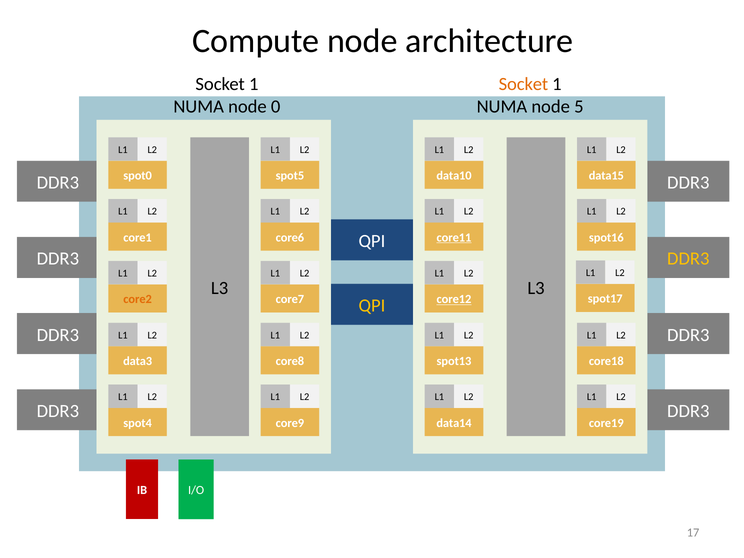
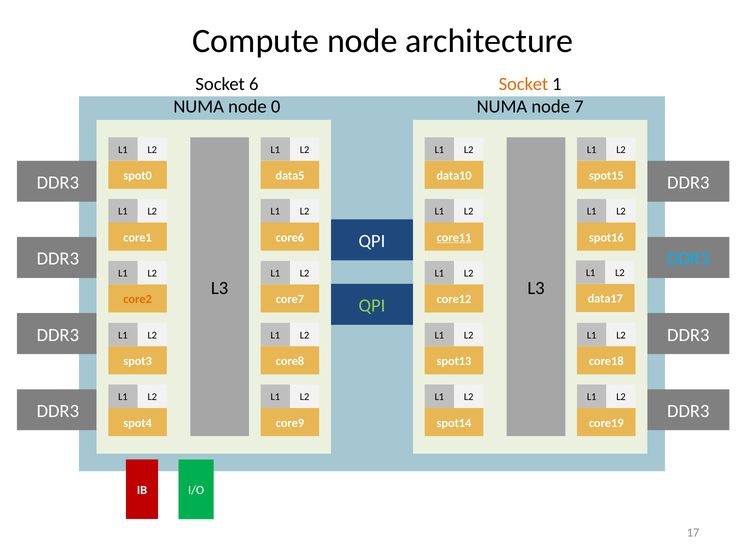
1: 1 -> 6 (254, 84)
5: 5 -> 7 (579, 106)
spot5: spot5 -> data5 (290, 176)
data15: data15 -> spot15 (606, 176)
DDR3 colour: yellow -> light blue (688, 259)
spot17: spot17 -> data17 (605, 299)
core12 underline: present -> none (454, 299)
QPI colour: yellow -> light green (372, 306)
data3: data3 -> spot3 (138, 361)
data14: data14 -> spot14 (454, 423)
